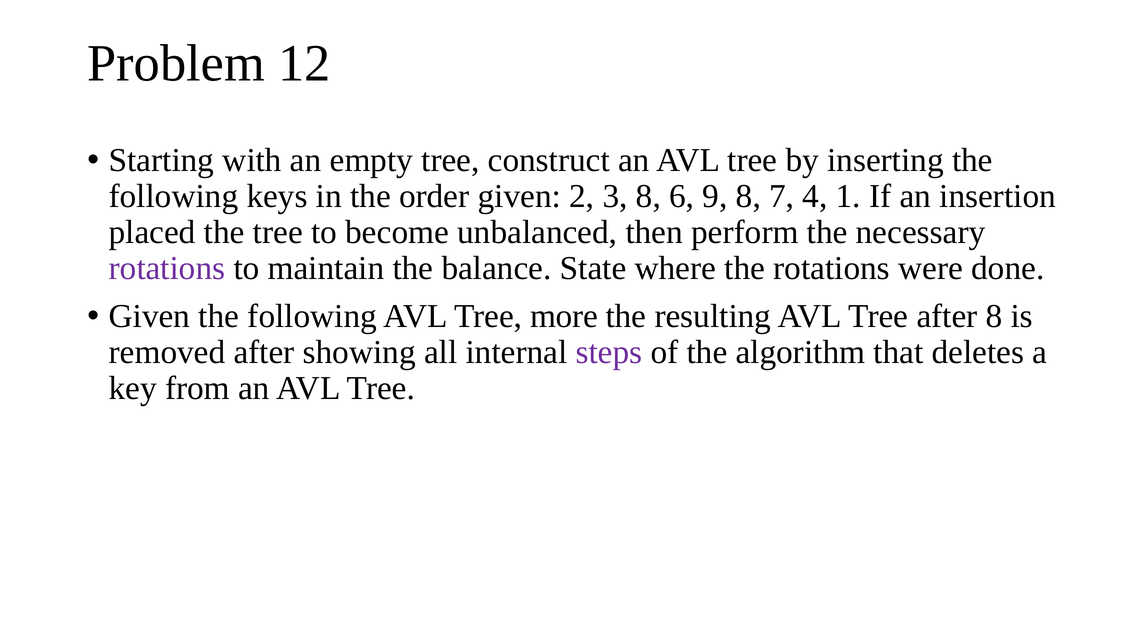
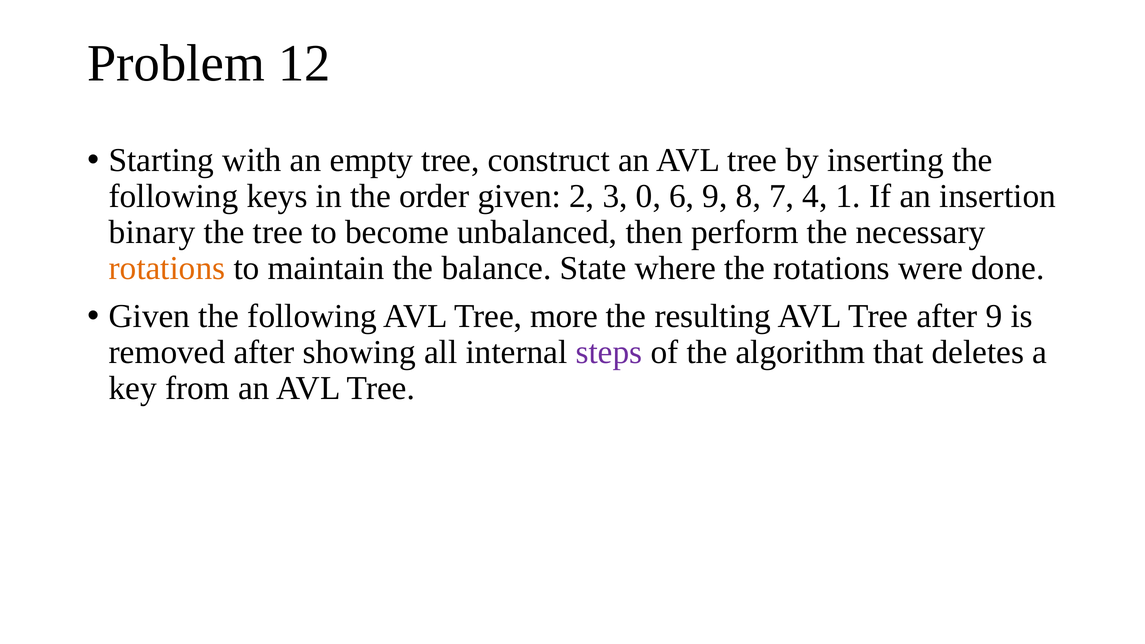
3 8: 8 -> 0 (648, 196)
placed: placed -> binary (152, 232)
rotations colour: purple -> orange (167, 268)
after 8: 8 -> 9 (994, 316)
